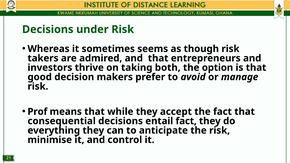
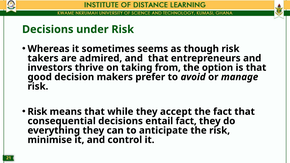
both: both -> from (168, 68)
Prof: Prof -> Risk (37, 112)
